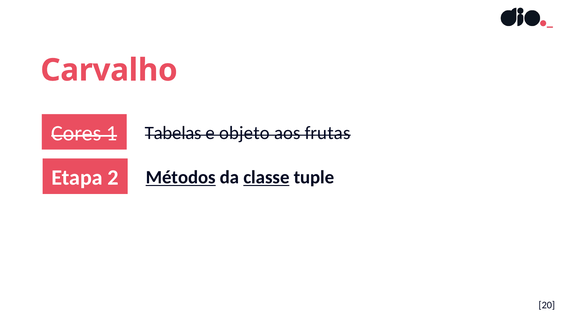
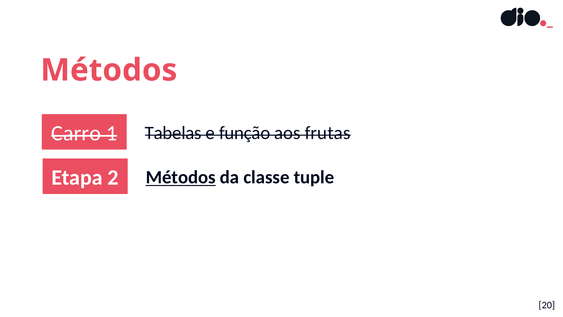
Carvalho: Carvalho -> Métodos (109, 70)
Cores: Cores -> Carro (76, 133)
objeto: objeto -> função (245, 133)
classe underline: present -> none (266, 177)
